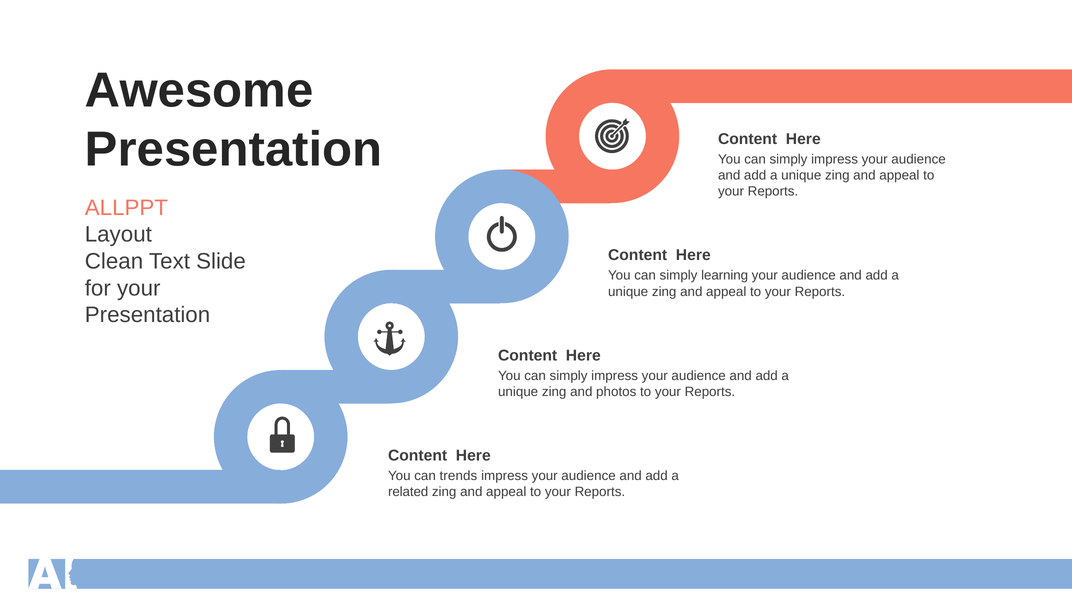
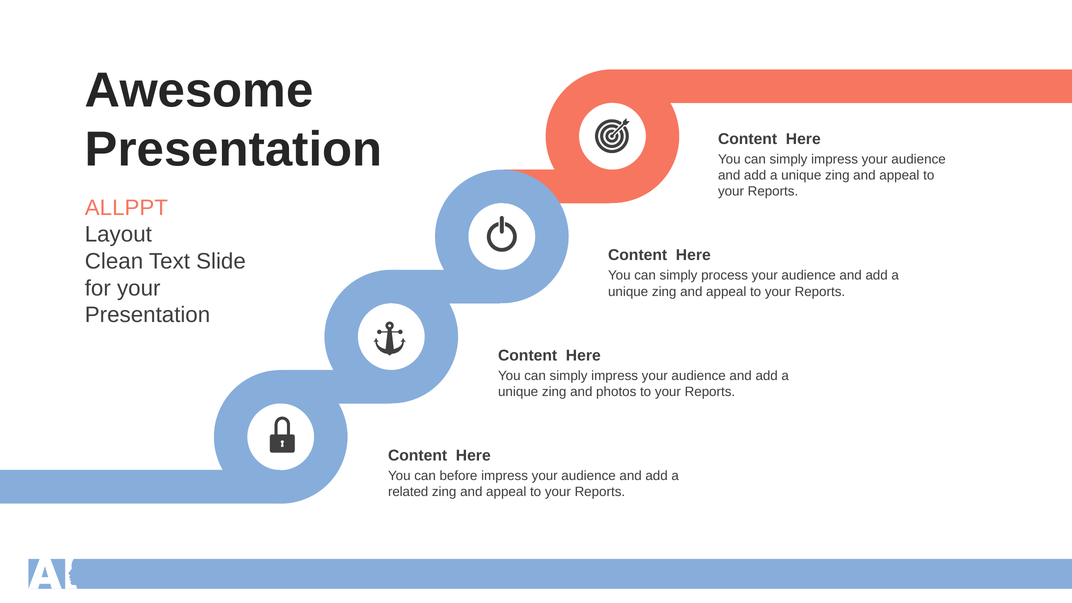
learning: learning -> process (725, 276)
trends: trends -> before (458, 476)
